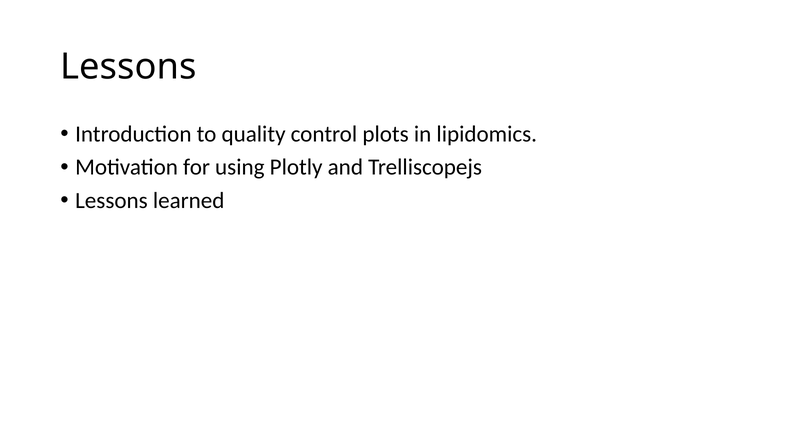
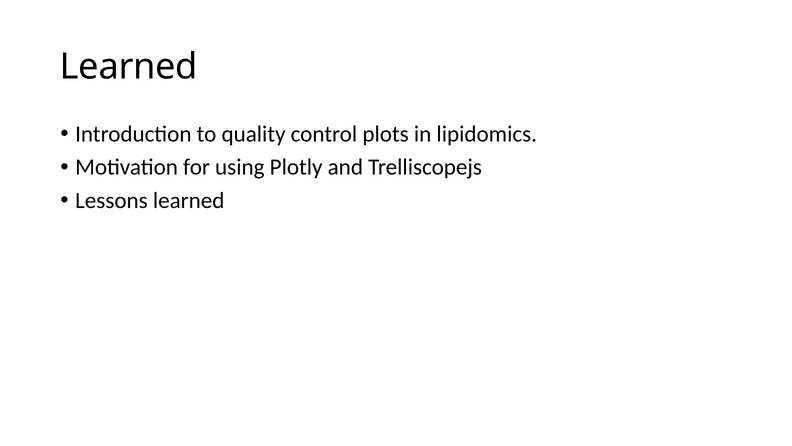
Lessons: Lessons -> Learned (129, 67)
